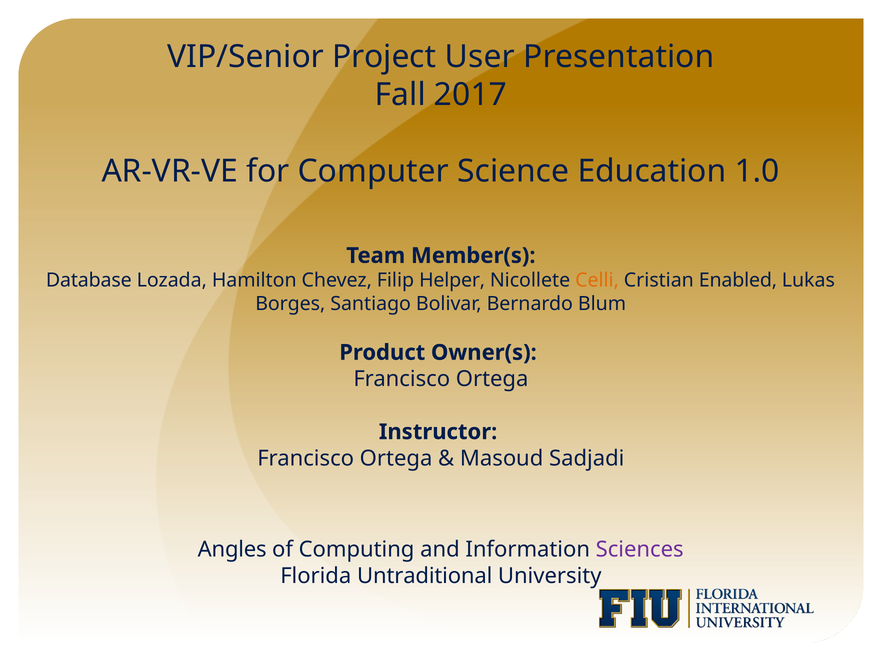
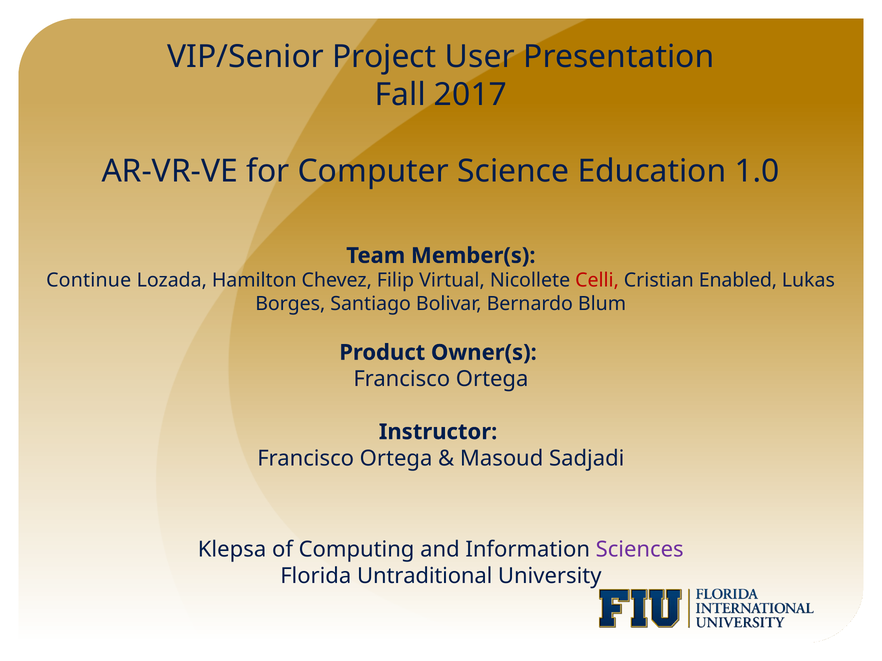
Database: Database -> Continue (89, 281)
Helper: Helper -> Virtual (452, 281)
Celli colour: orange -> red (597, 281)
Angles: Angles -> Klepsa (232, 550)
